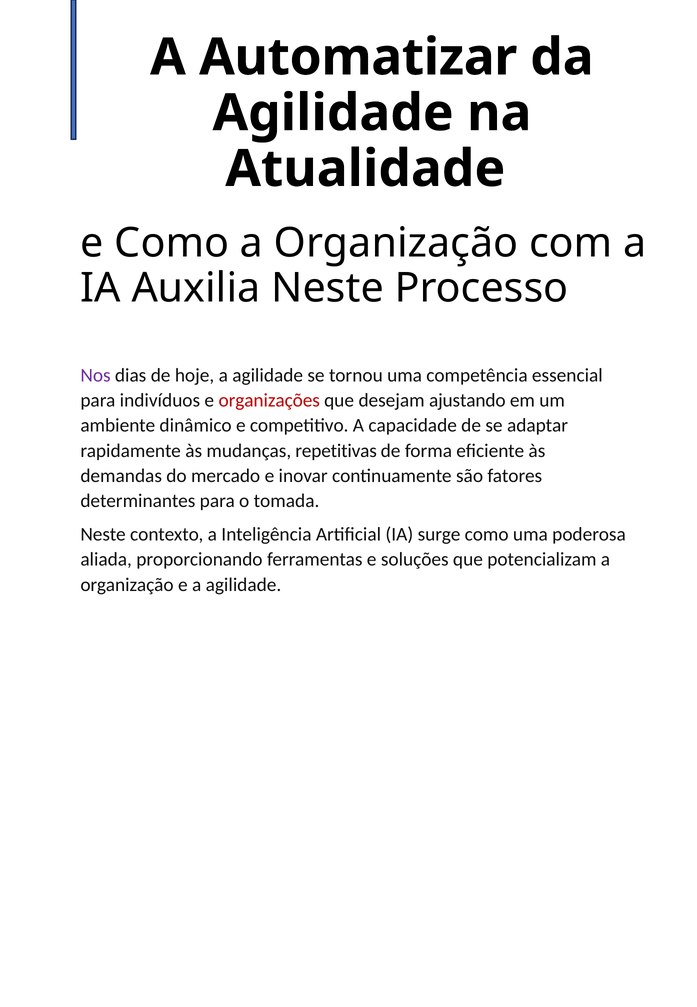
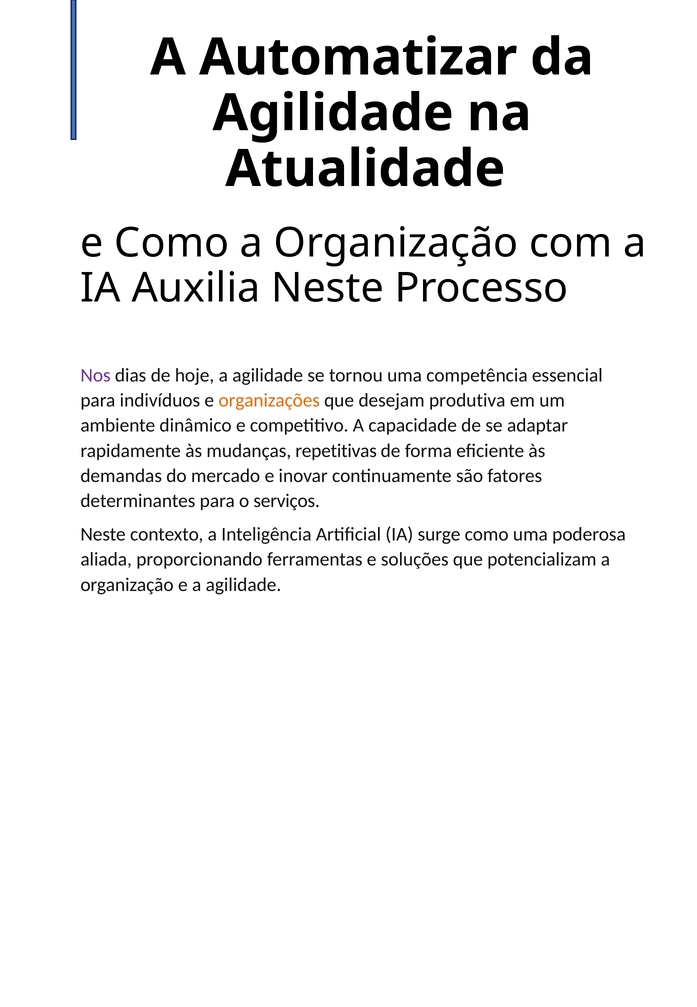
organizações colour: red -> orange (269, 400)
ajustando: ajustando -> produtiva (467, 400)
tomada: tomada -> serviços (287, 501)
